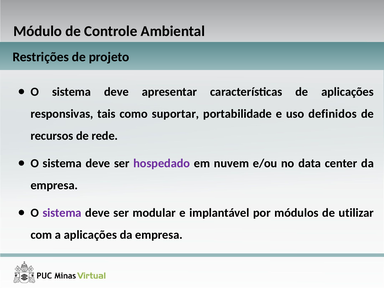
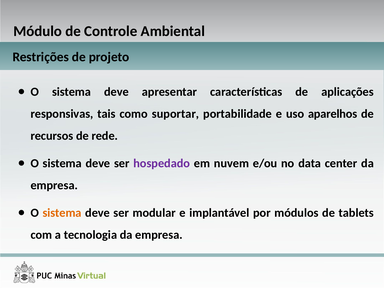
definidos: definidos -> aparelhos (333, 114)
sistema colour: purple -> orange (62, 213)
utilizar: utilizar -> tablets (356, 213)
a aplicações: aplicações -> tecnologia (90, 235)
